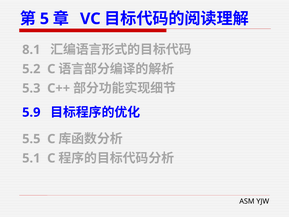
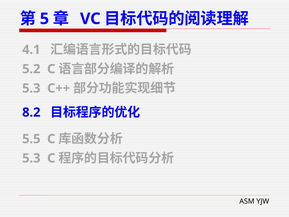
8.1: 8.1 -> 4.1 (31, 50)
5.9: 5.9 -> 8.2 (31, 112)
5.1: 5.1 -> 5.3 (31, 158)
